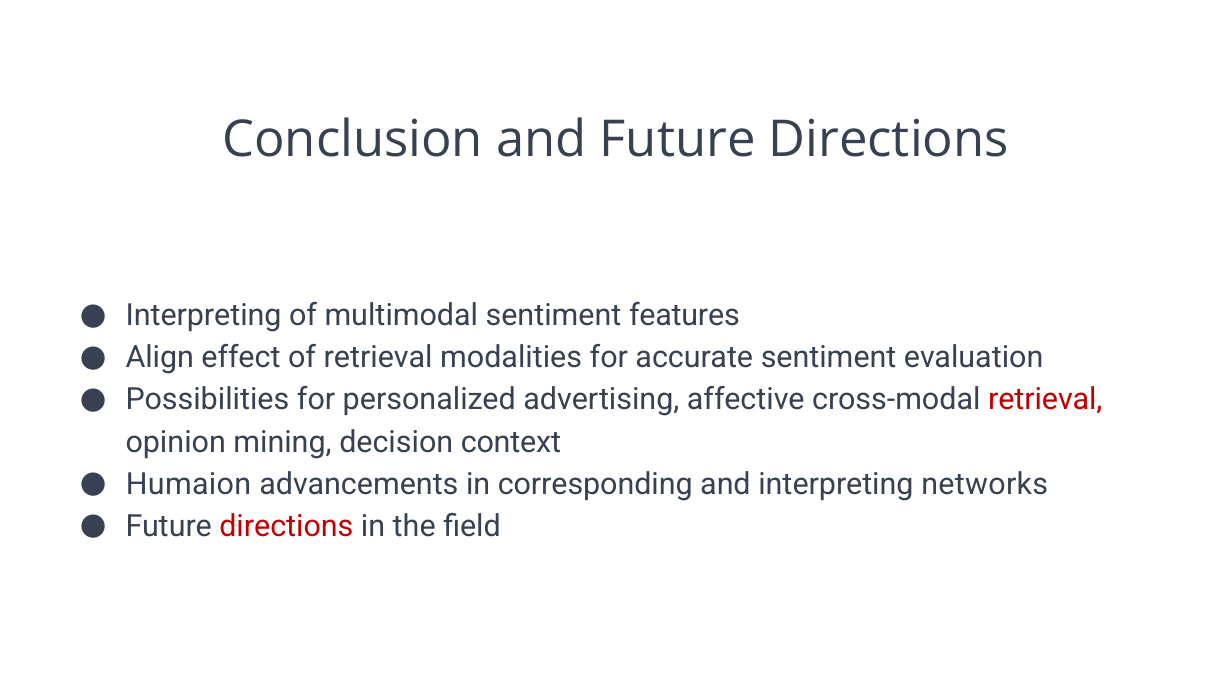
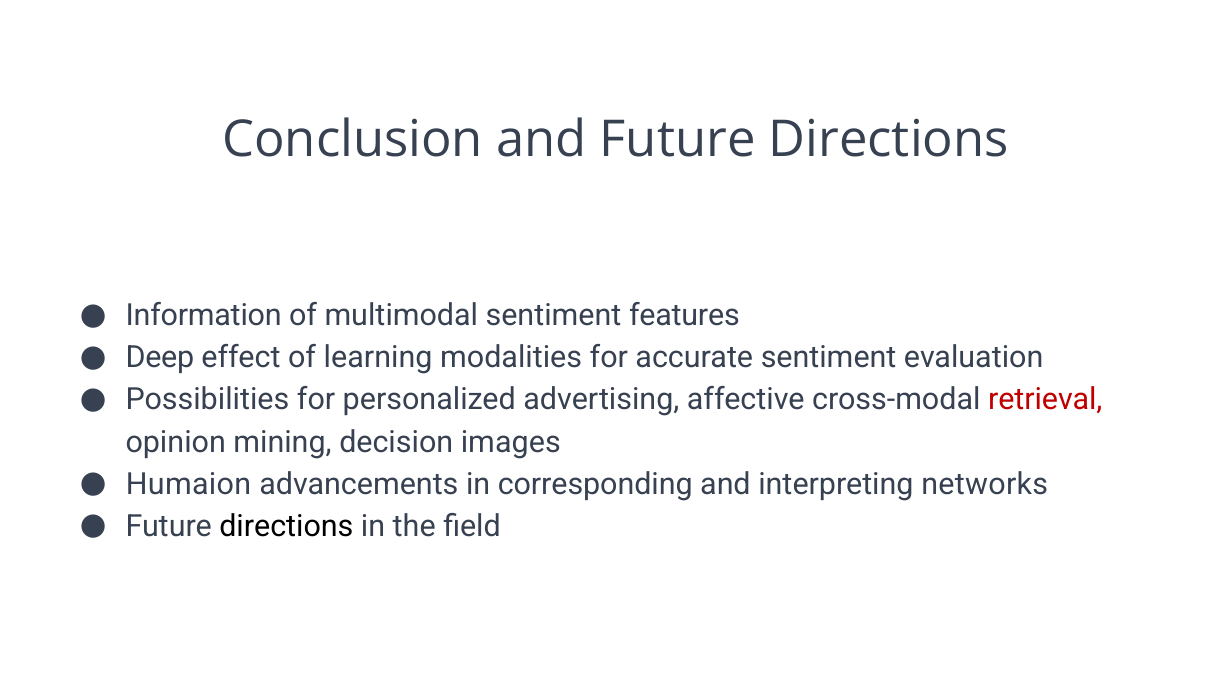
Interpreting: Interpreting -> Information (204, 316)
Align: Align -> Deep (160, 358)
of retrieval: retrieval -> learning (378, 358)
context: context -> images (511, 442)
directions colour: red -> black (286, 526)
